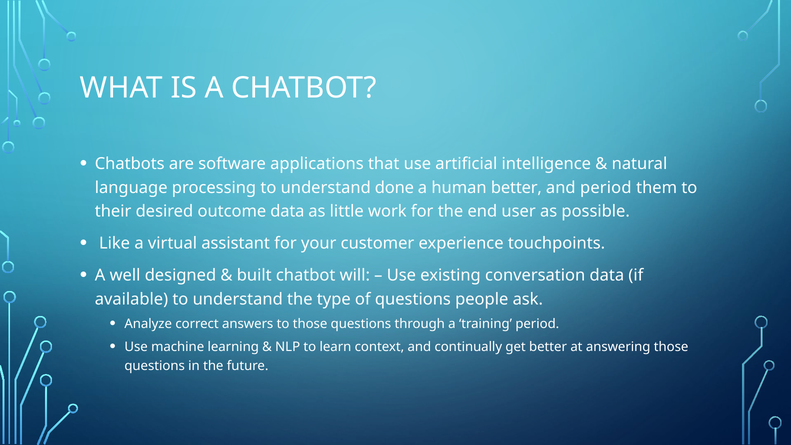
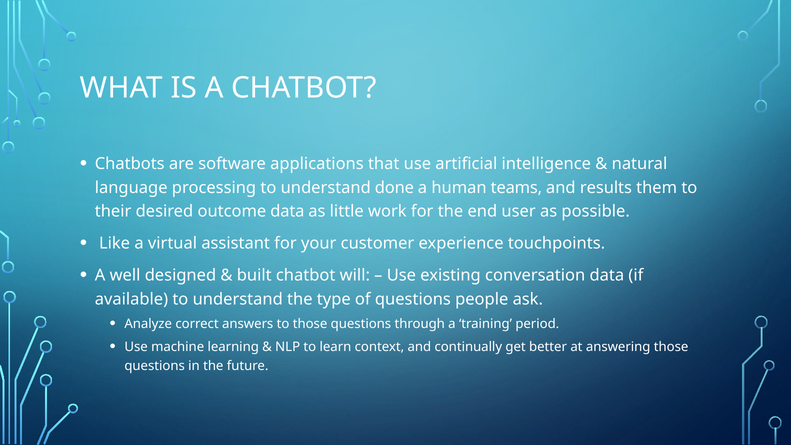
human better: better -> teams (516, 188)
and period: period -> results (606, 188)
